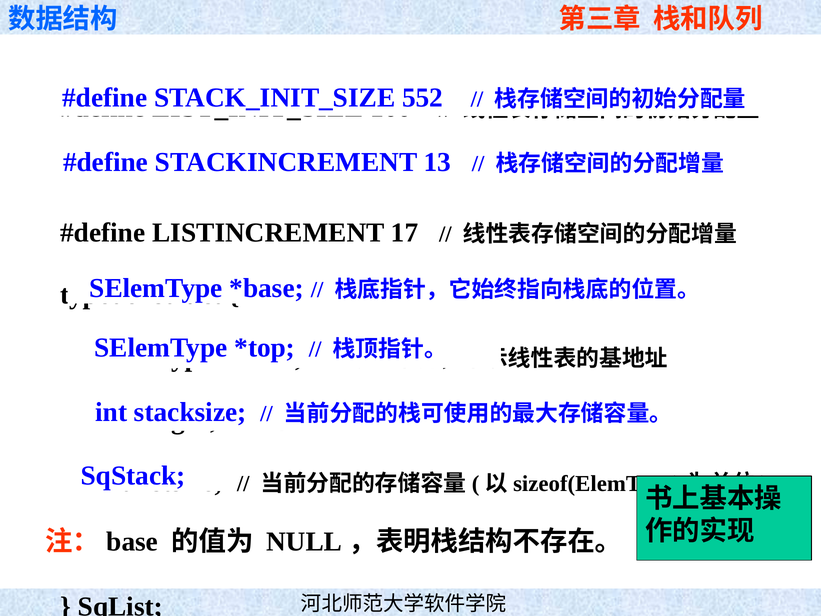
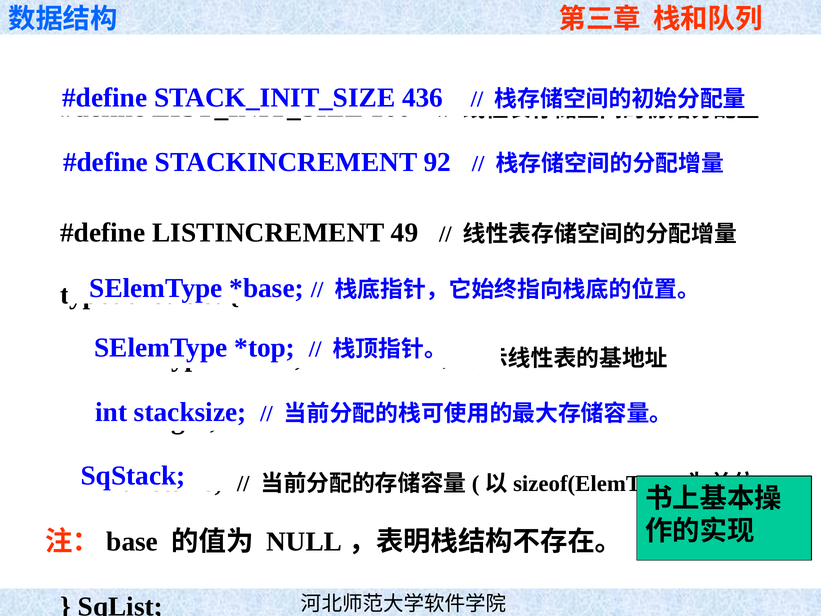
552: 552 -> 436 (423, 98)
13: 13 -> 92 (437, 162)
17: 17 -> 49 (405, 232)
